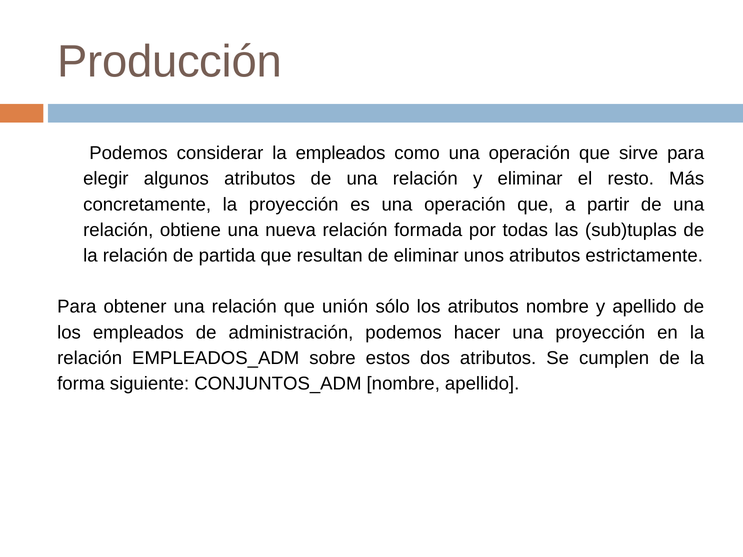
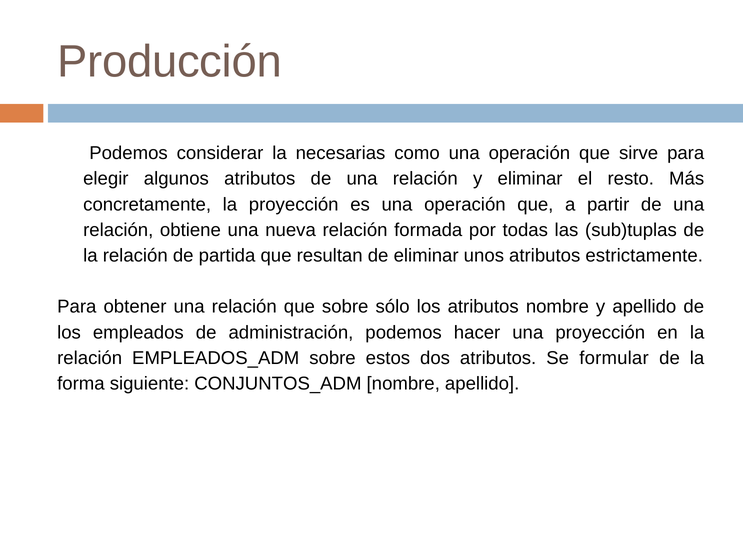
la empleados: empleados -> necesarias (341, 153)
que unión: unión -> sobre (345, 307)
cumplen: cumplen -> formular (614, 358)
